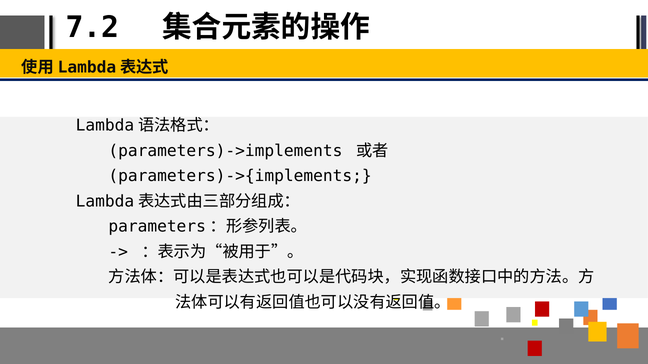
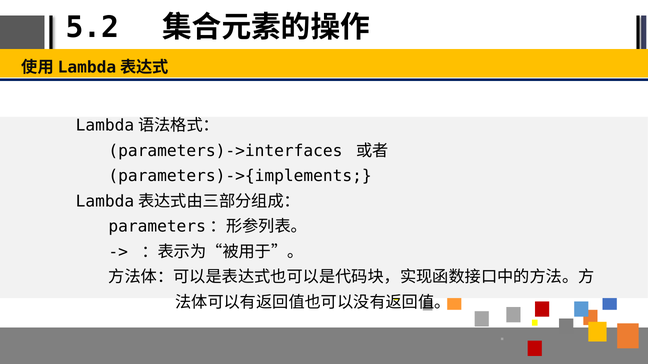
7.2: 7.2 -> 5.2 (92, 27)
parameters)->implements: parameters)->implements -> parameters)->interfaces (225, 151)
